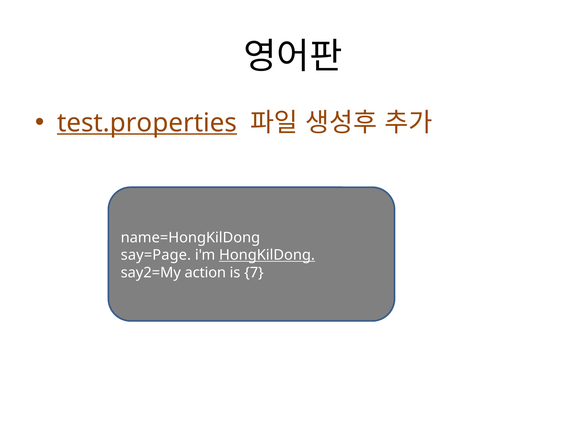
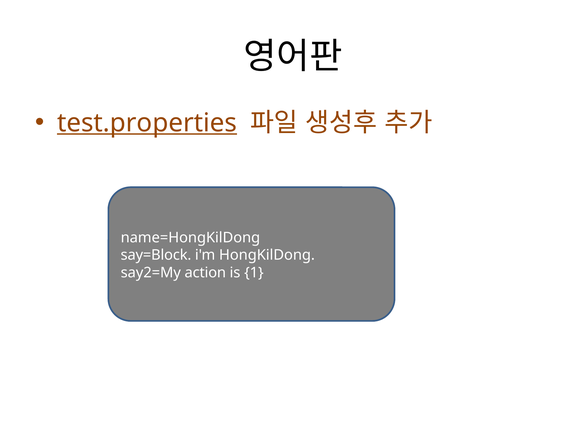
say=Page: say=Page -> say=Block (156, 255)
HongKilDong underline: present -> none (267, 255)
7: 7 -> 1 (254, 273)
